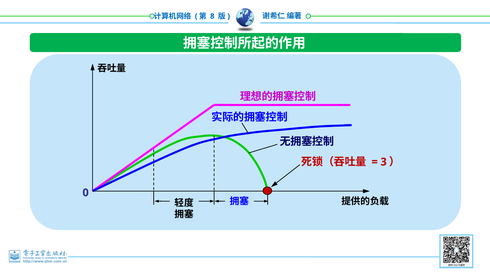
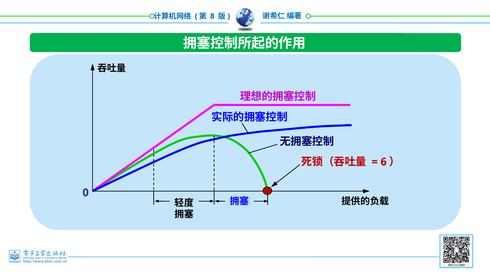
3: 3 -> 6 (384, 162)
